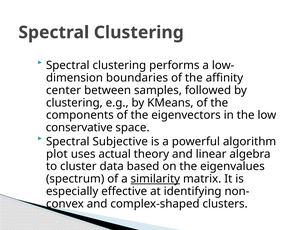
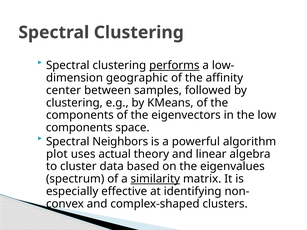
performs underline: none -> present (174, 66)
boundaries: boundaries -> geographic (137, 78)
conservative: conservative -> components (79, 128)
Subjective: Subjective -> Neighbors (120, 142)
